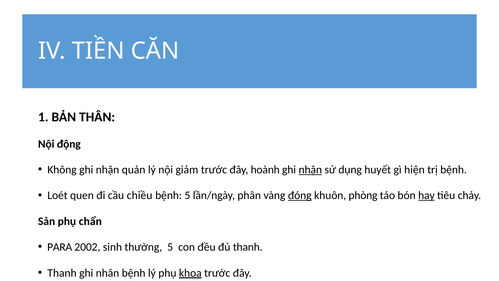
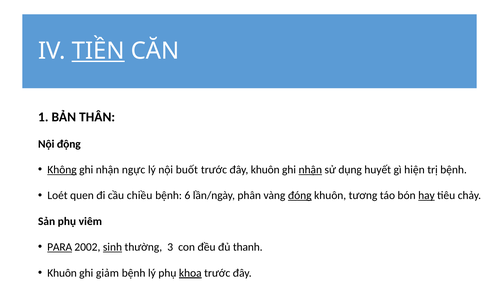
TIỀN underline: none -> present (98, 51)
Không underline: none -> present (62, 170)
quản: quản -> ngực (134, 170)
giảm: giảm -> buốt (187, 170)
đây hoành: hoành -> khuôn (265, 170)
bệnh 5: 5 -> 6 (187, 195)
phòng: phòng -> tương (363, 195)
chẩn: chẩn -> viêm (90, 221)
PARA underline: none -> present (60, 247)
sinh underline: none -> present (112, 247)
thường 5: 5 -> 3 (170, 247)
Thanh: Thanh -> Khuôn (62, 273)
nhân: nhân -> giảm (107, 273)
